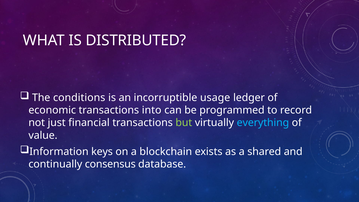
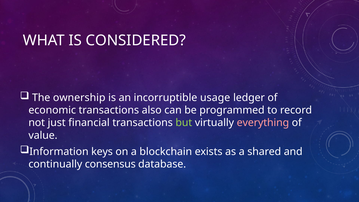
DISTRIBUTED: DISTRIBUTED -> CONSIDERED (136, 40)
conditions: conditions -> ownership (79, 98)
into: into -> also (152, 110)
everything colour: light blue -> pink (263, 123)
